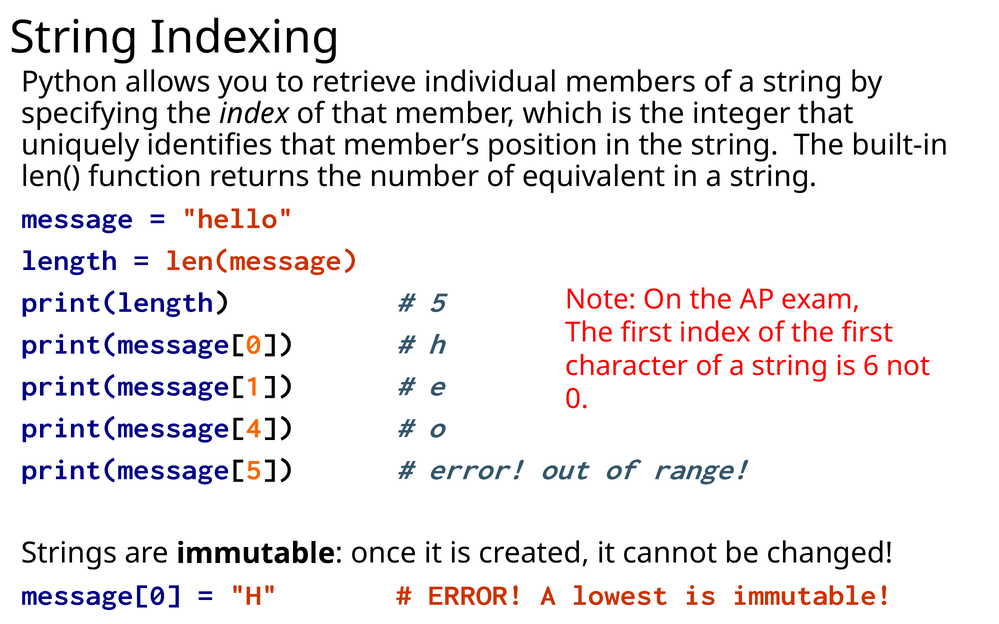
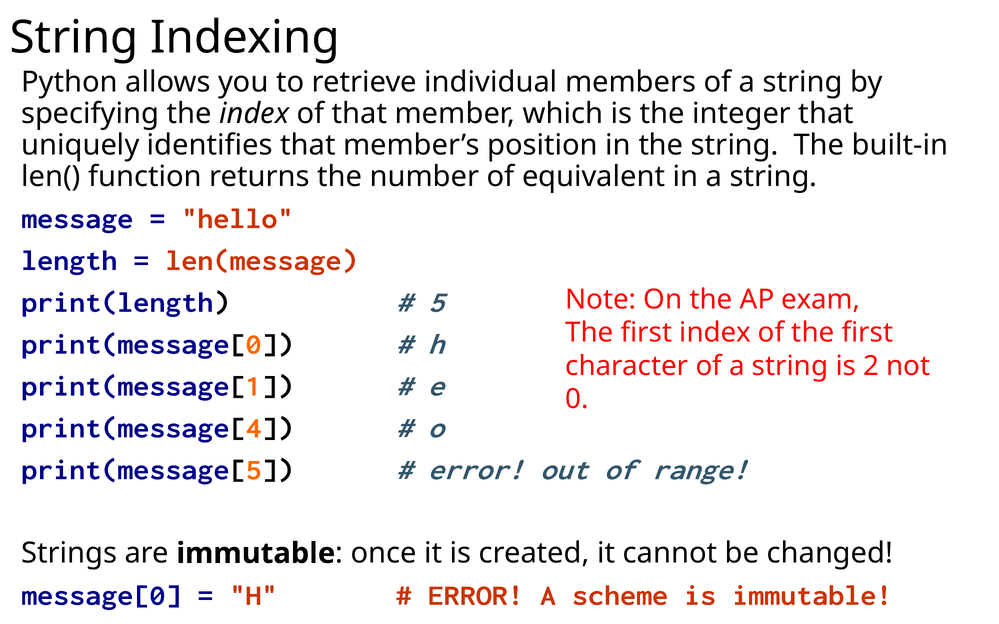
6: 6 -> 2 (871, 366)
lowest: lowest -> scheme (620, 596)
